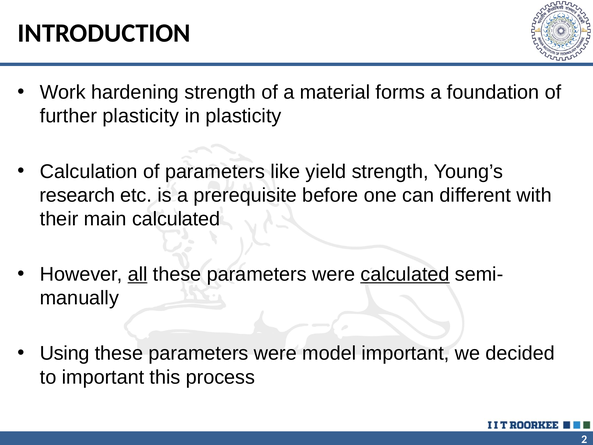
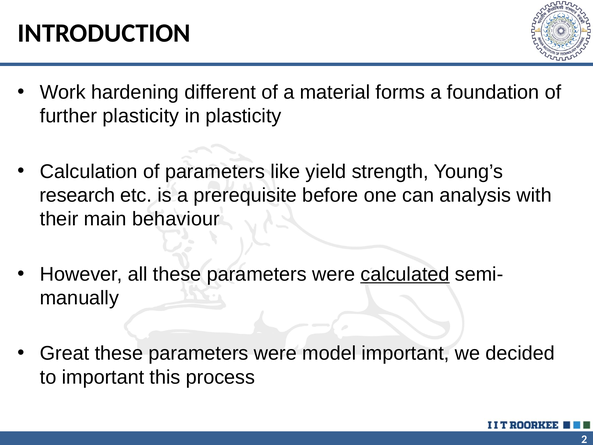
hardening strength: strength -> different (220, 92)
different: different -> analysis (475, 195)
main calculated: calculated -> behaviour (176, 219)
all underline: present -> none (138, 274)
Using: Using -> Great (65, 353)
